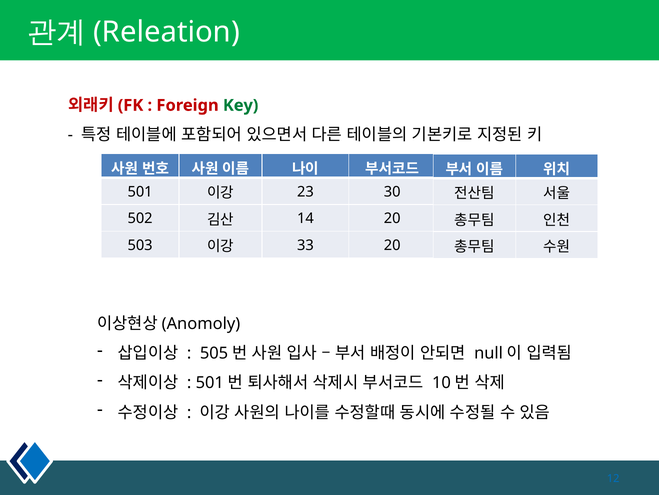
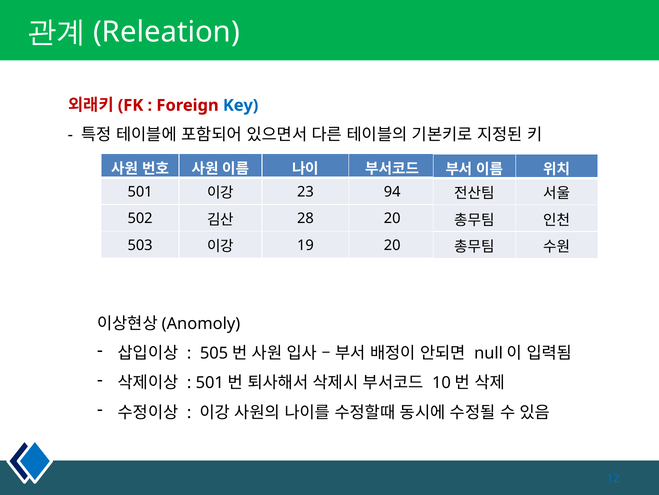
Key colour: green -> blue (241, 105)
30: 30 -> 94 (392, 192)
14: 14 -> 28 (305, 218)
33: 33 -> 19 (305, 245)
